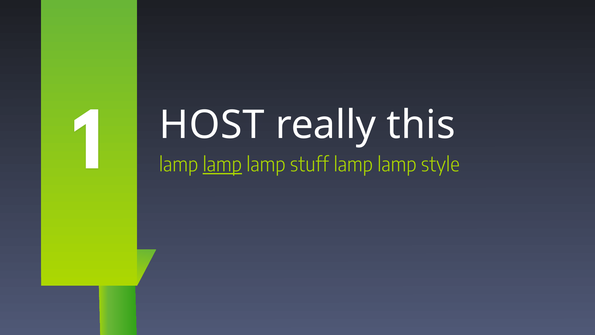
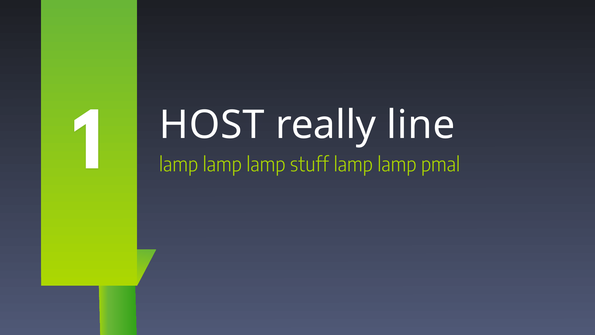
this: this -> line (421, 125)
lamp underline: present -> none (222, 165)
style: style -> pmal (441, 165)
